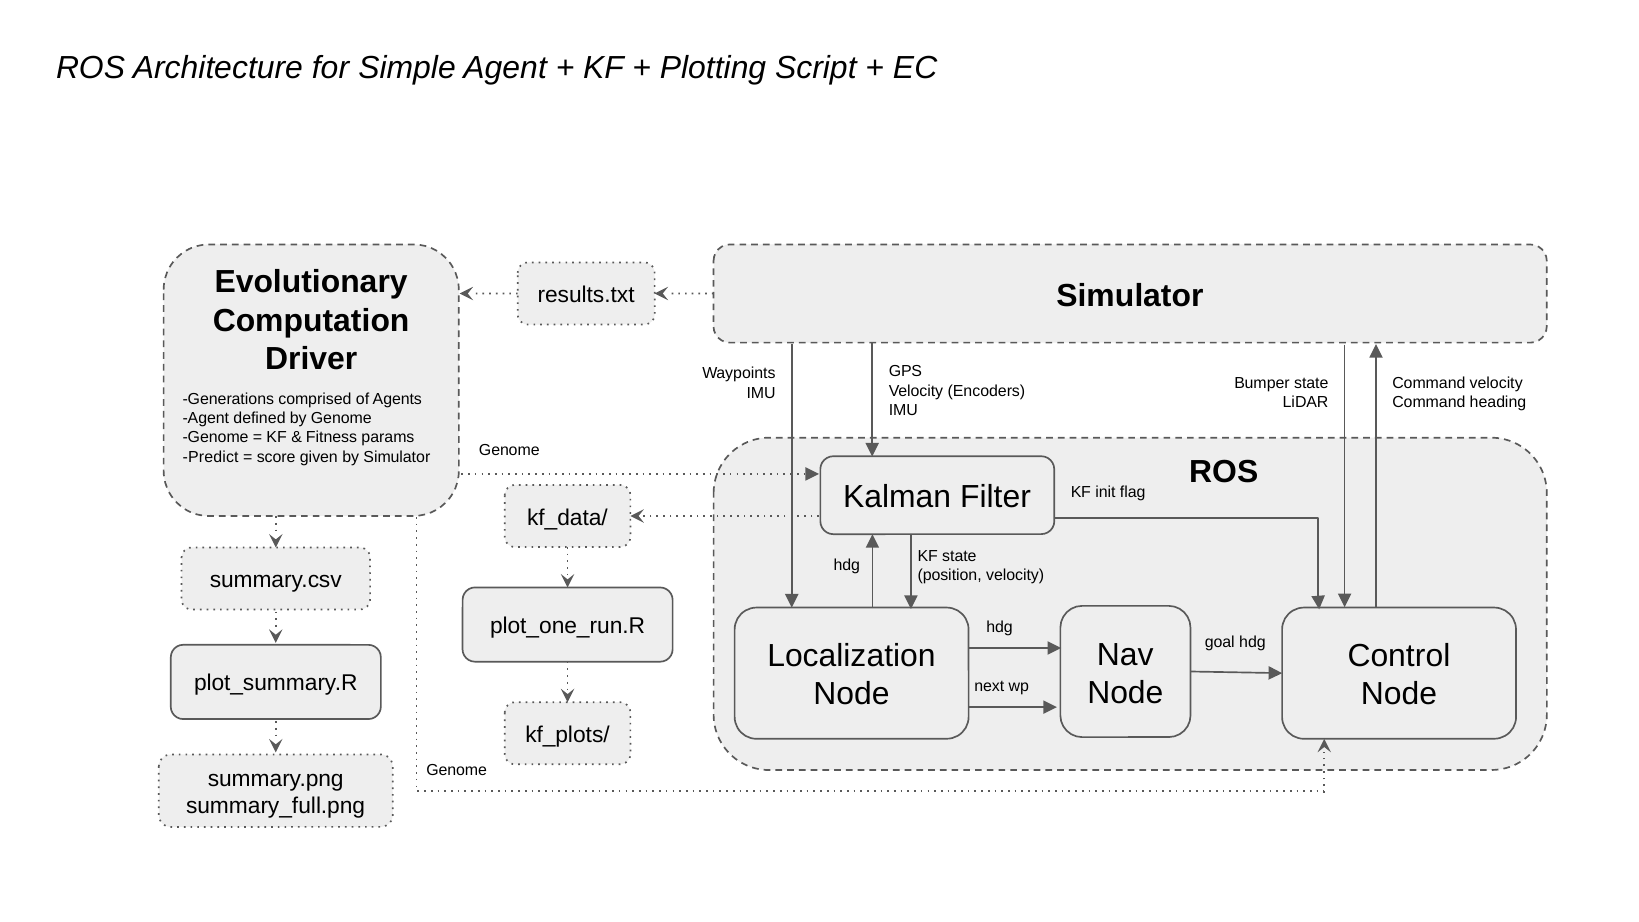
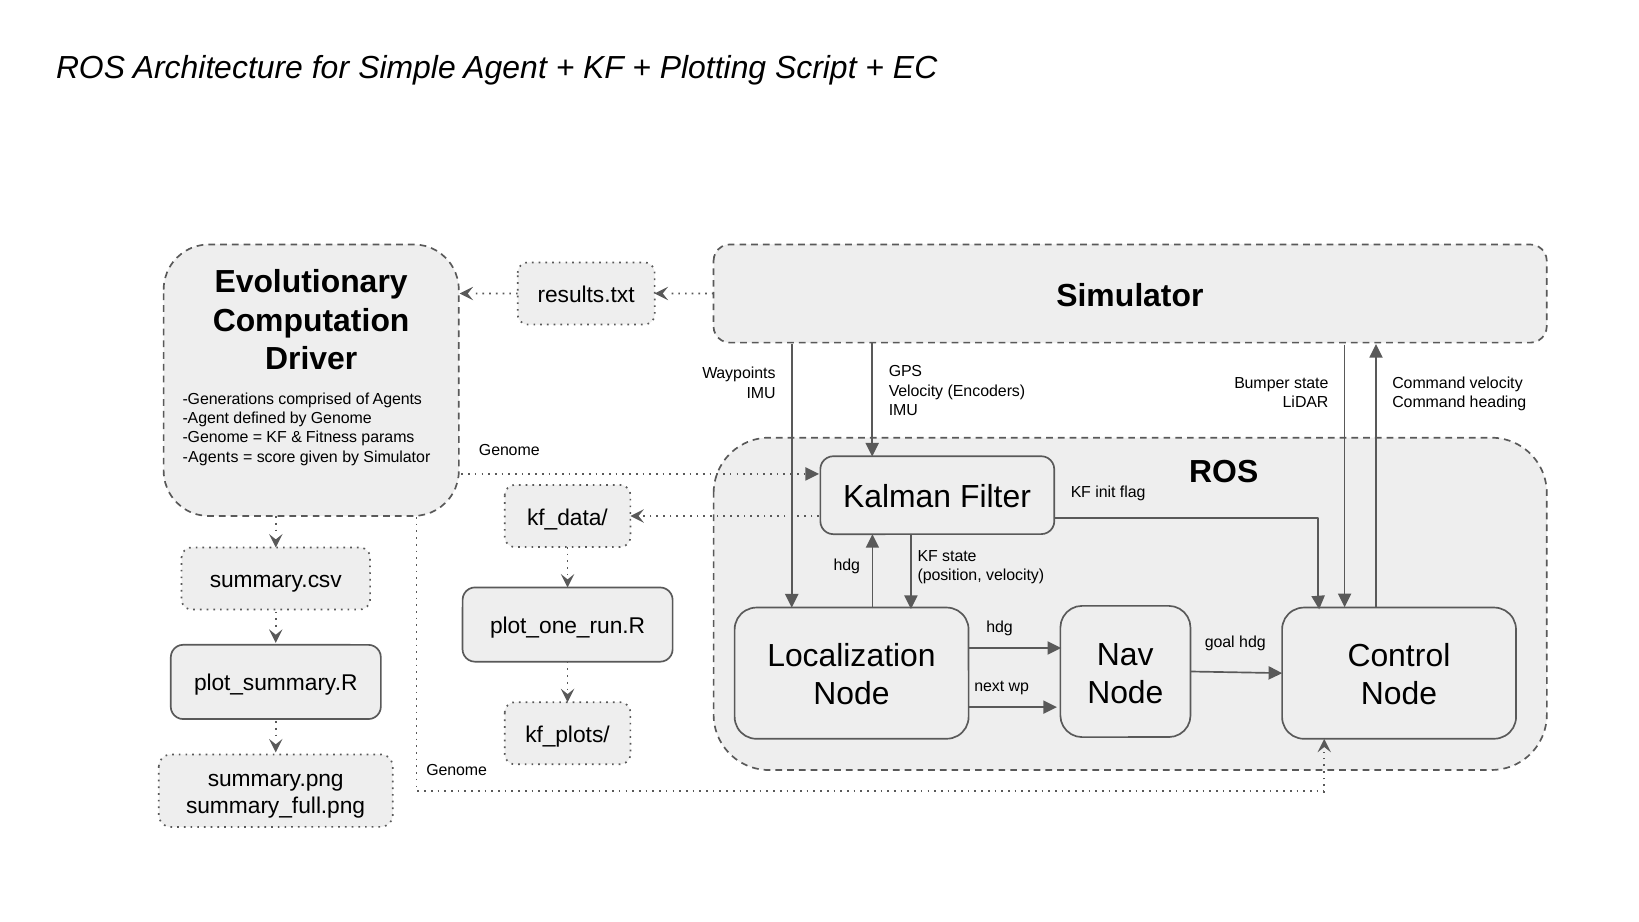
Predict: Predict -> Agents (211, 457)
